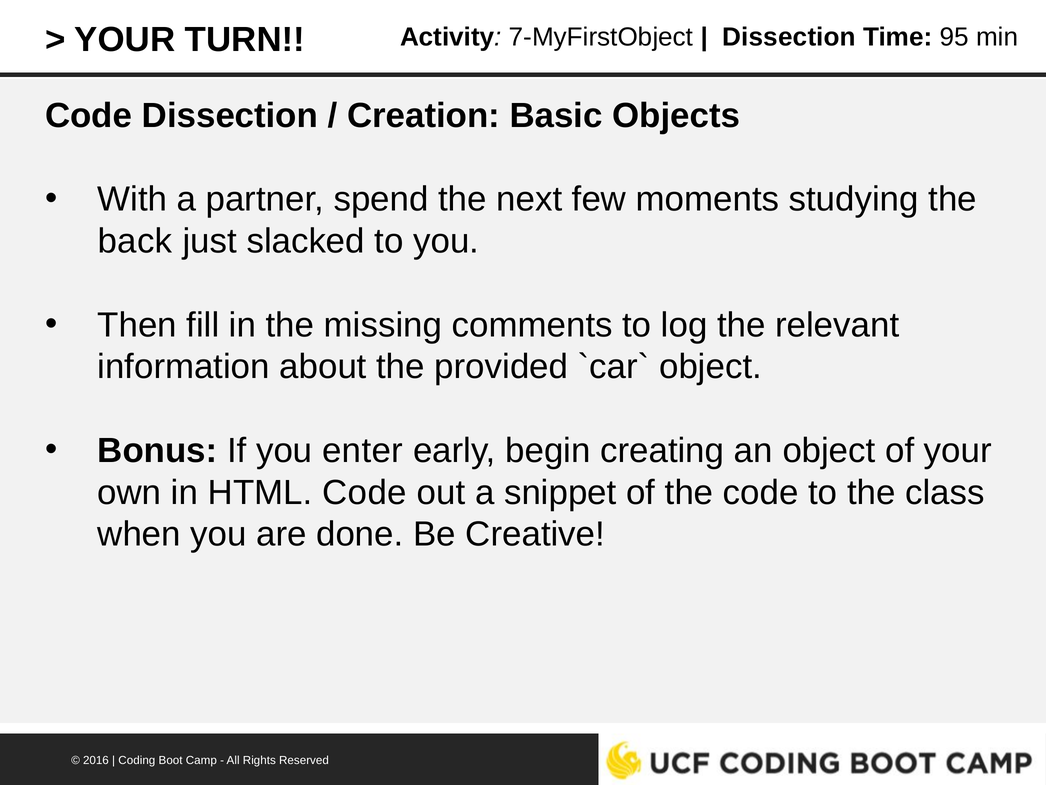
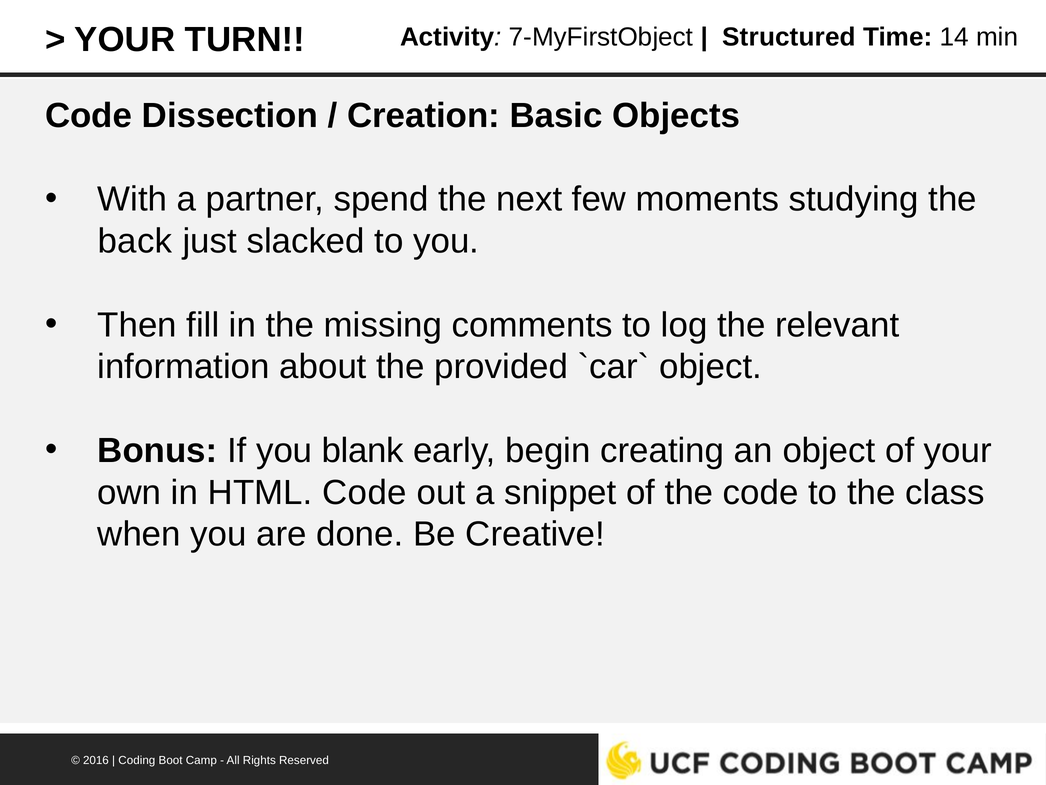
Dissection: Dissection -> Structured (789, 37)
95: 95 -> 14 (954, 37)
enter: enter -> blank (363, 450)
